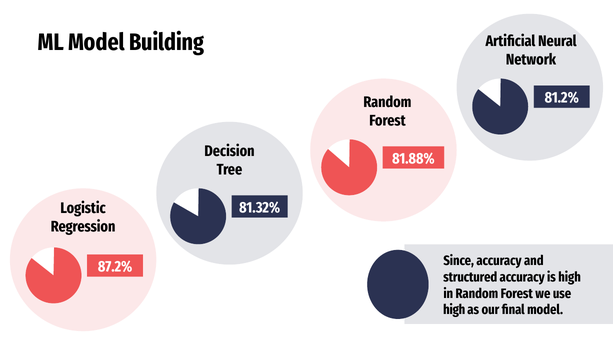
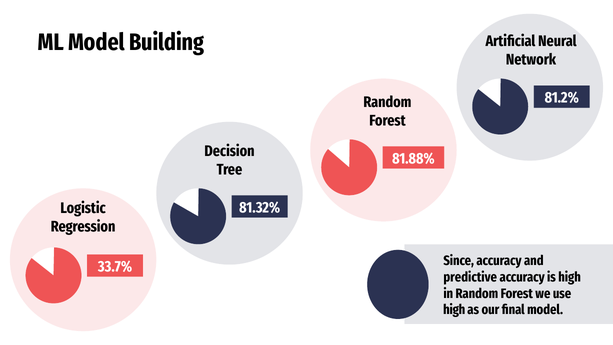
87.2%: 87.2% -> 33.7% (115, 266)
structured: structured -> predictive (470, 277)
